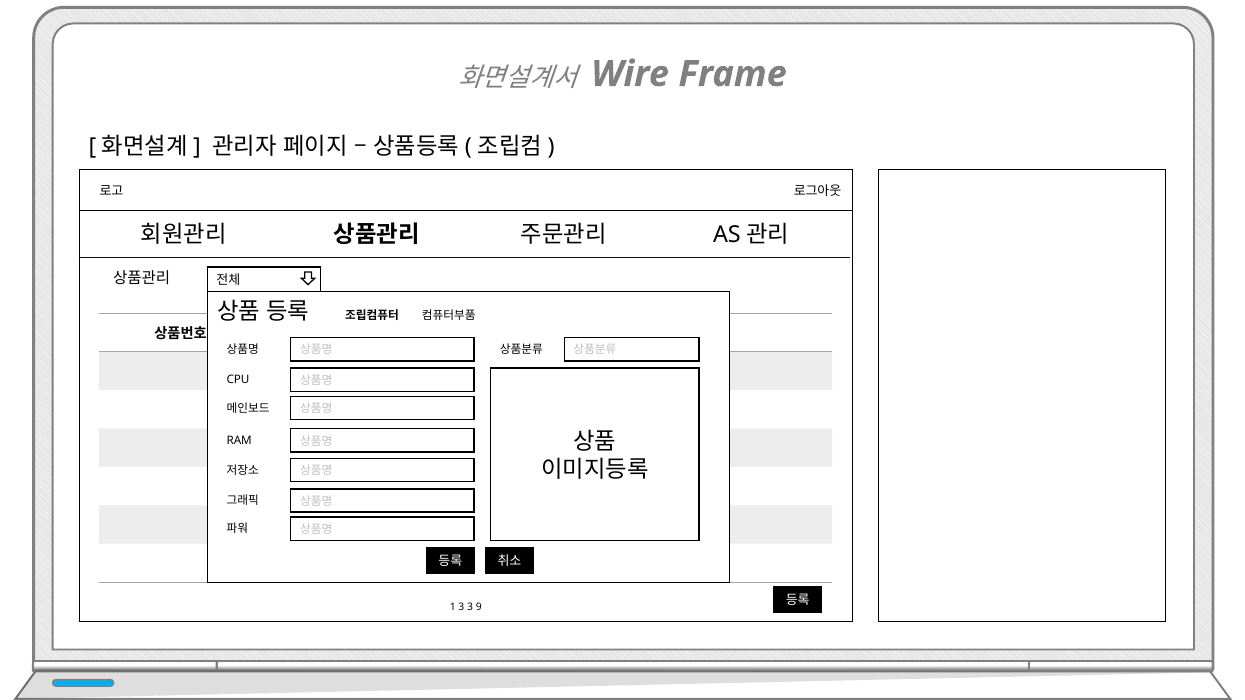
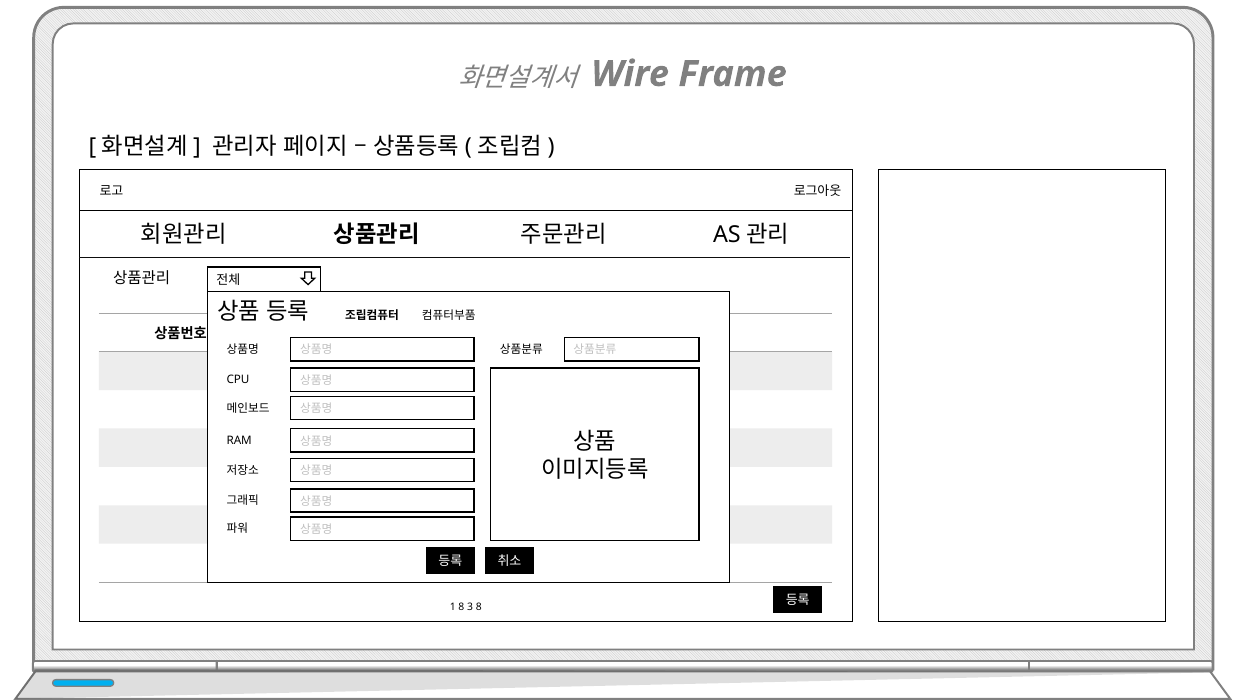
1 3: 3 -> 8 (461, 607)
3 9: 9 -> 8 (479, 607)
